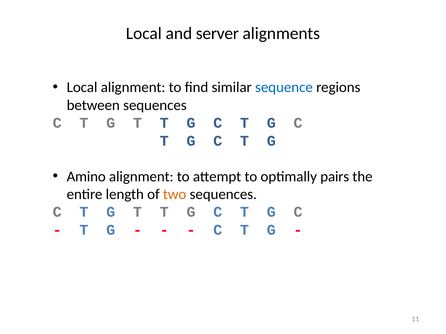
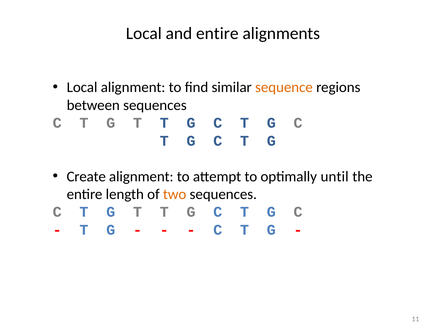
and server: server -> entire (217, 33)
sequence colour: blue -> orange (284, 88)
Amino: Amino -> Create (86, 177)
pairs: pairs -> until (335, 177)
